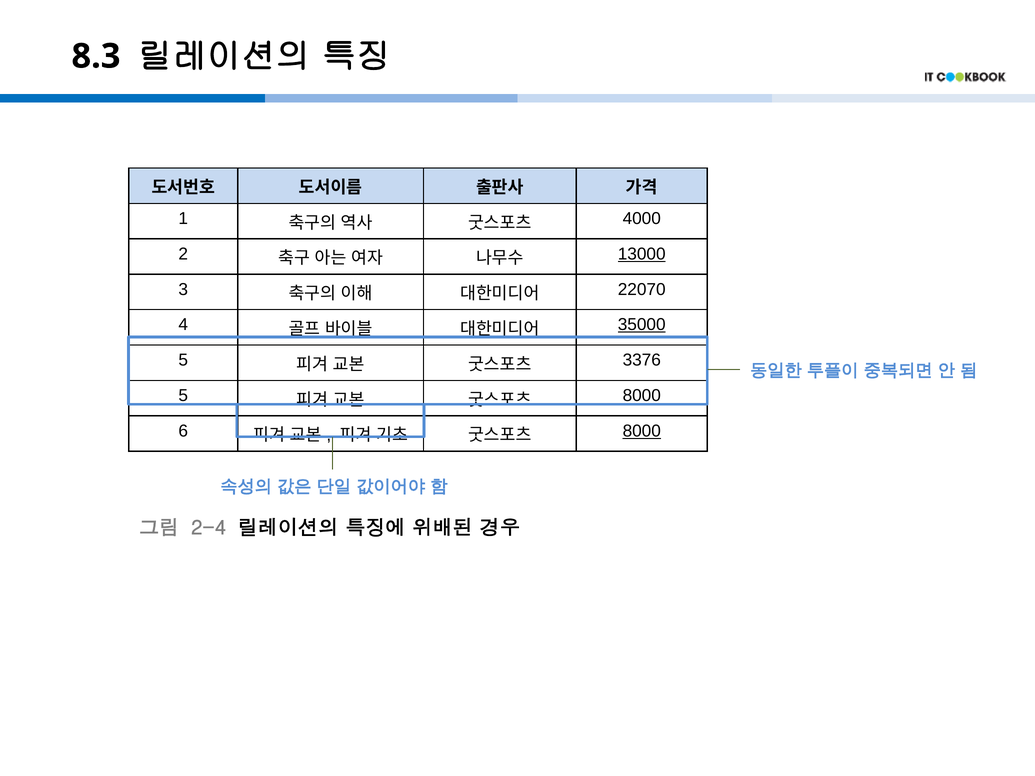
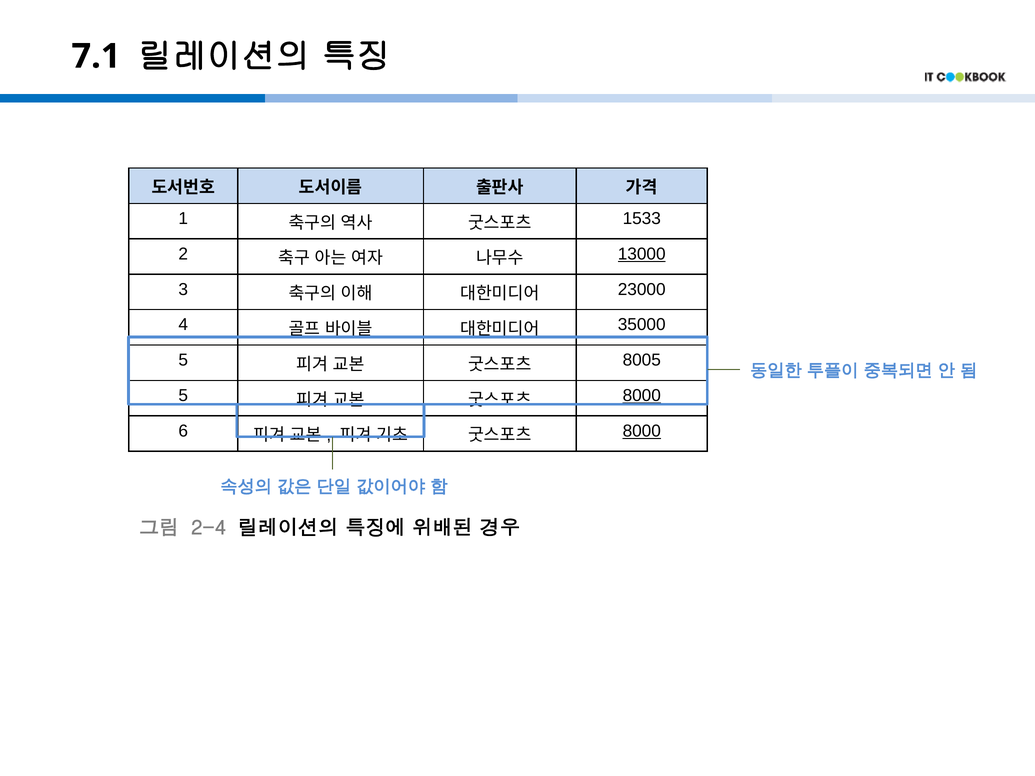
8.3: 8.3 -> 7.1 (96, 56)
4000: 4000 -> 1533 (642, 219)
22070: 22070 -> 23000 (642, 289)
35000 underline: present -> none (642, 325)
3376: 3376 -> 8005 (642, 360)
8000 underline: none -> present (642, 396)
